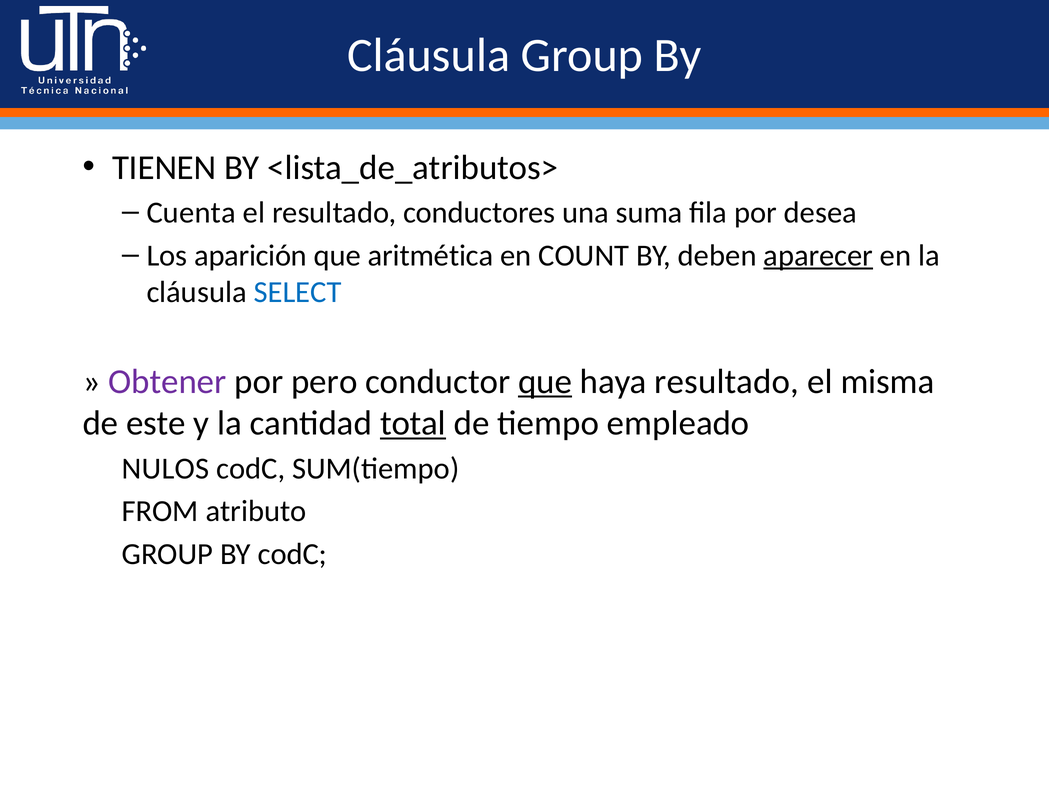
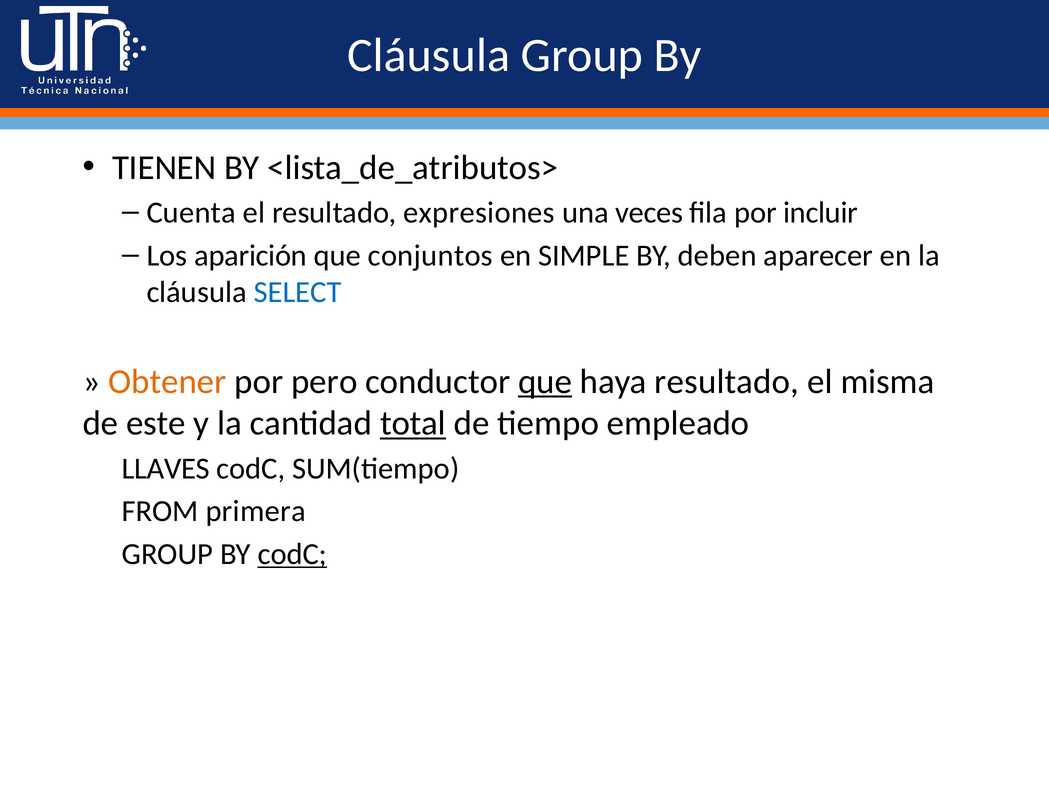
conductores: conductores -> expresiones (479, 213)
suma: suma -> veces (649, 213)
desea: desea -> incluir (821, 213)
aritmética: aritmética -> conjuntos (430, 256)
COUNT: COUNT -> SIMPLE (584, 256)
aparecer underline: present -> none (818, 256)
Obtener colour: purple -> orange (167, 382)
NULOS: NULOS -> LLAVES (166, 469)
atributo: atributo -> primera (256, 512)
codC underline: none -> present (292, 555)
